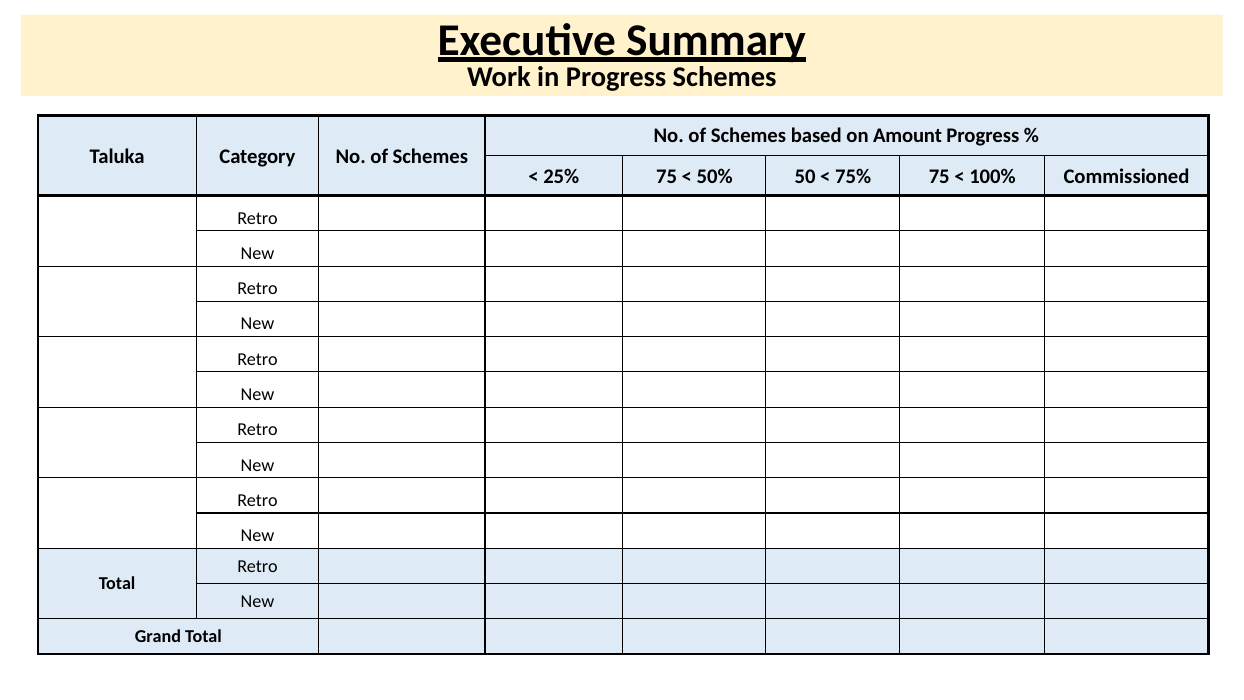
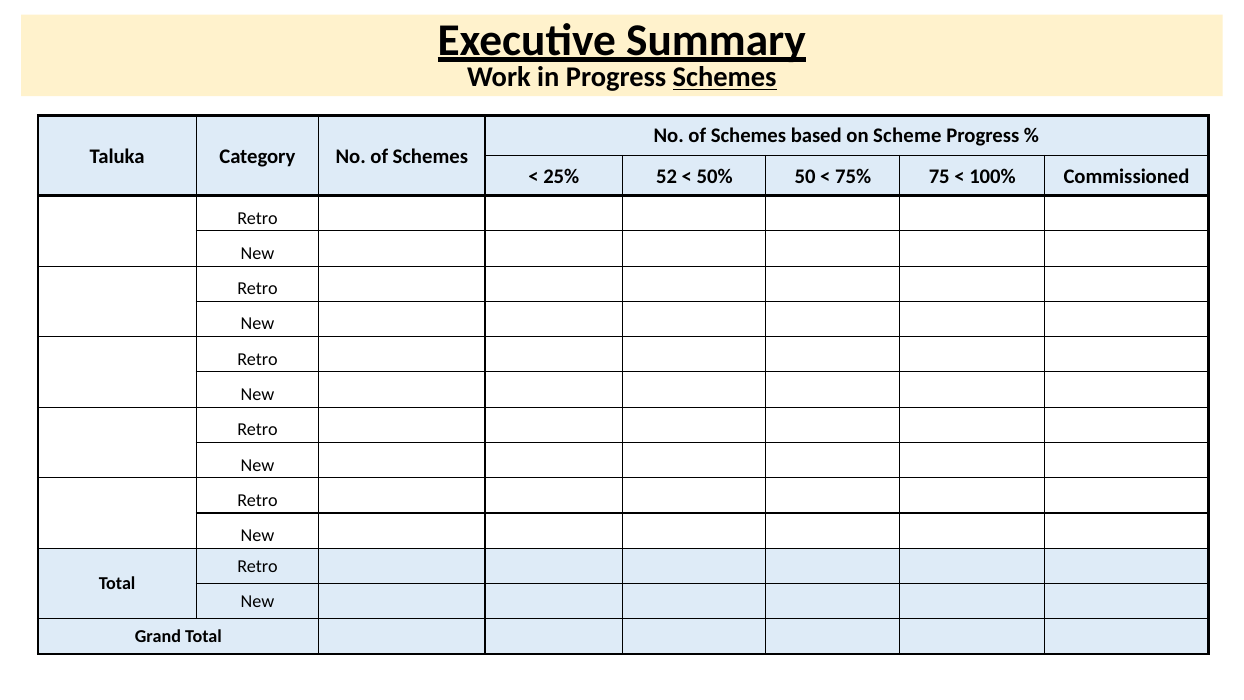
Schemes underline: none -> present (725, 77)
Amount: Amount -> Scheme (907, 136)
25% 75: 75 -> 52 (667, 176)
